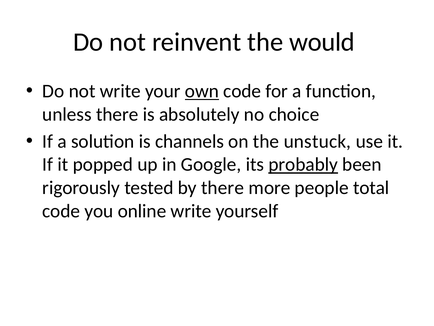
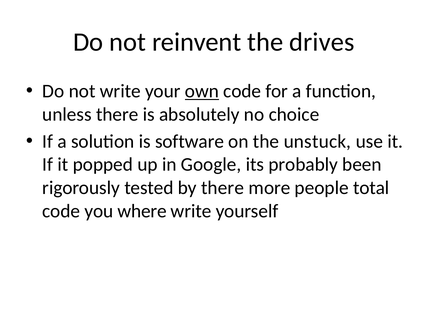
would: would -> drives (322, 42)
channels: channels -> software (190, 141)
probably underline: present -> none (303, 164)
online: online -> where (142, 211)
